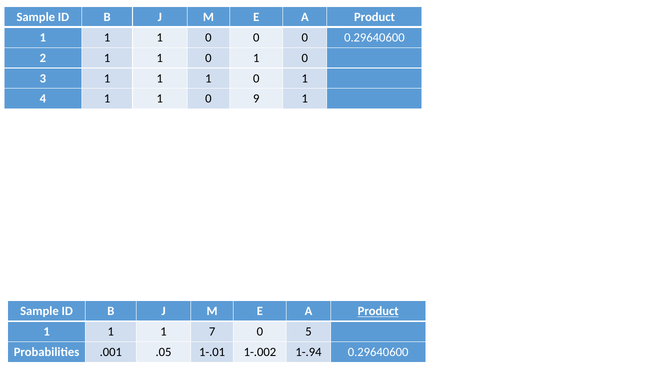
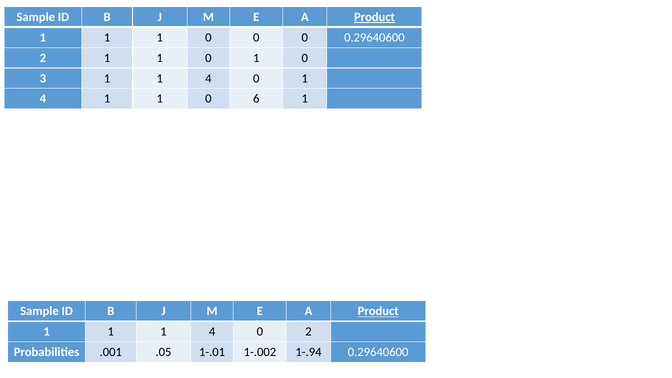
Product underline: none -> present (374, 17)
3 1 1 1: 1 -> 4 (208, 78)
9: 9 -> 6 (256, 99)
1 1 1 7: 7 -> 4 (212, 332)
0 5: 5 -> 2 (309, 332)
